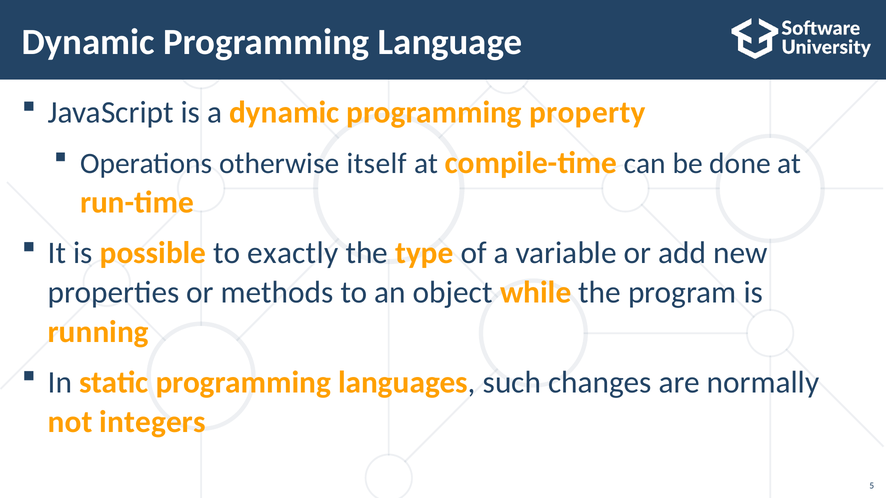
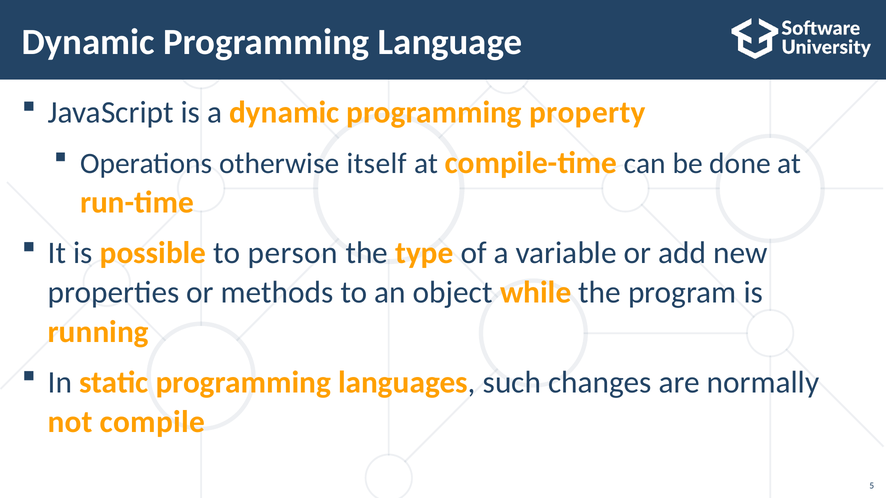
exactly: exactly -> person (293, 253)
integers: integers -> compile (152, 422)
